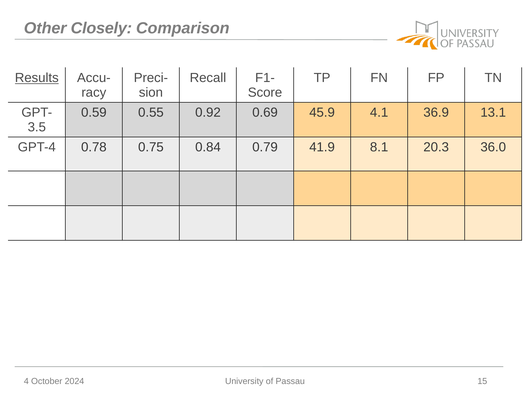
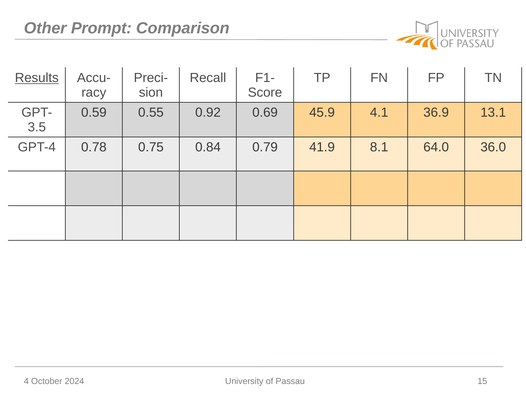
Closely: Closely -> Prompt (101, 28)
20.3: 20.3 -> 64.0 (436, 147)
